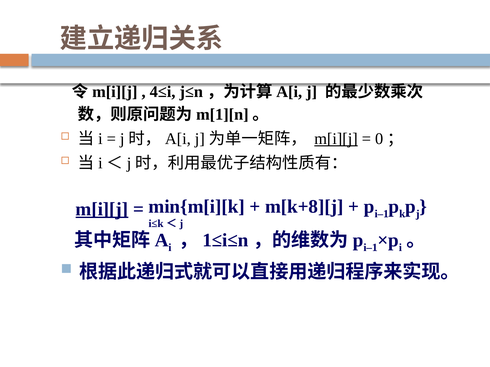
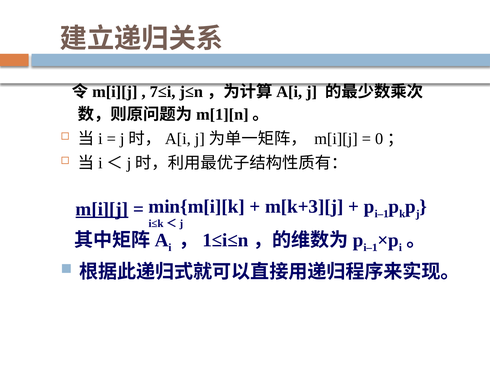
4≤i: 4≤i -> 7≤i (163, 92)
m[i][j underline: present -> none (336, 139)
m[k+8][j: m[k+8][j -> m[k+3][j (304, 207)
